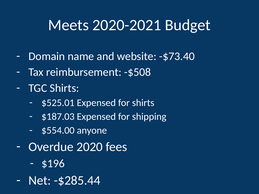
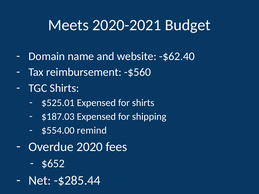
-$73.40: -$73.40 -> -$62.40 (177, 56)
-$508: -$508 -> -$560 (138, 72)
anyone: anyone -> remind (92, 131)
$196: $196 -> $652 (53, 164)
